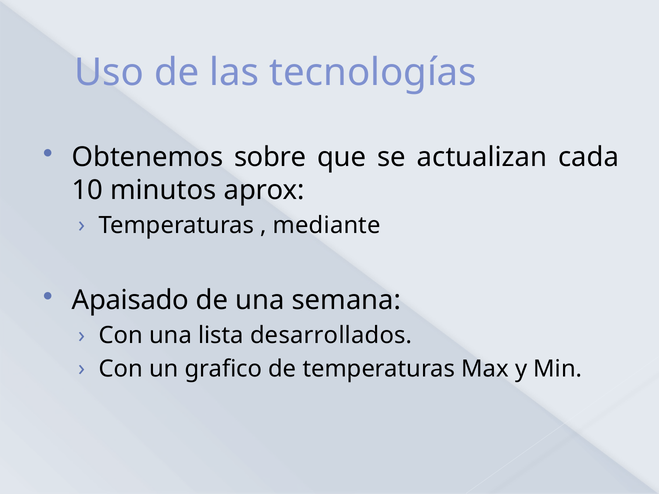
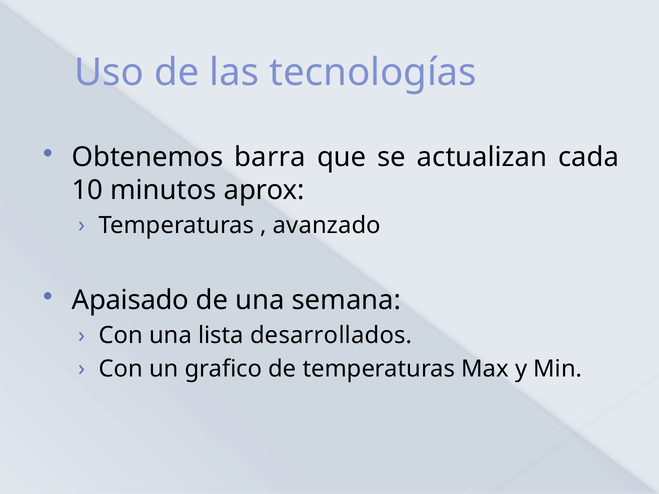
sobre: sobre -> barra (270, 157)
mediante: mediante -> avanzado (327, 226)
